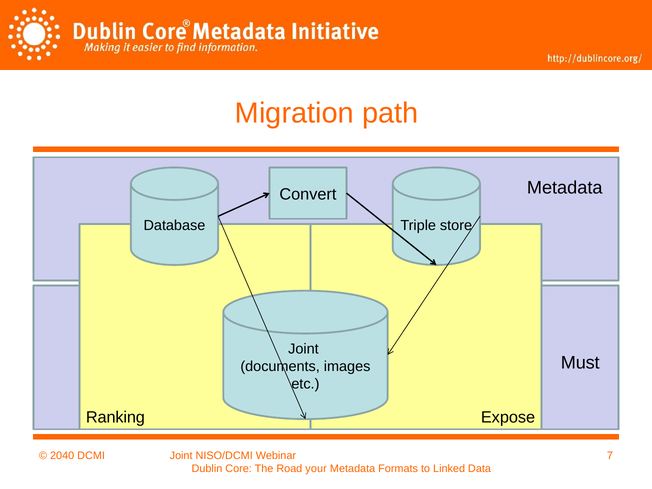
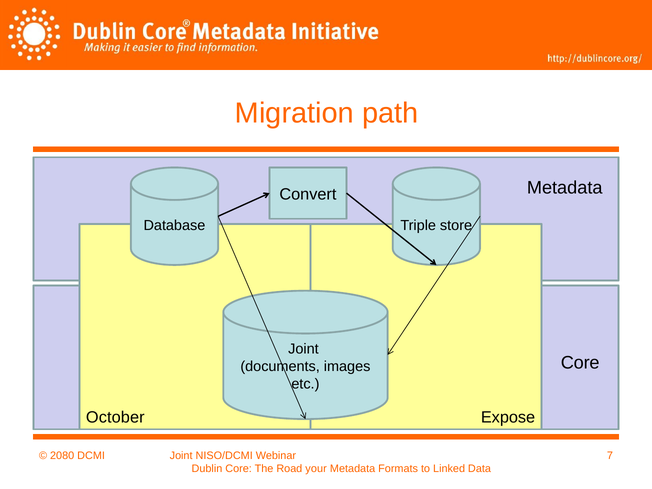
Must: Must -> Core (580, 363)
Ranking: Ranking -> October (115, 417)
2040: 2040 -> 2080 (62, 456)
